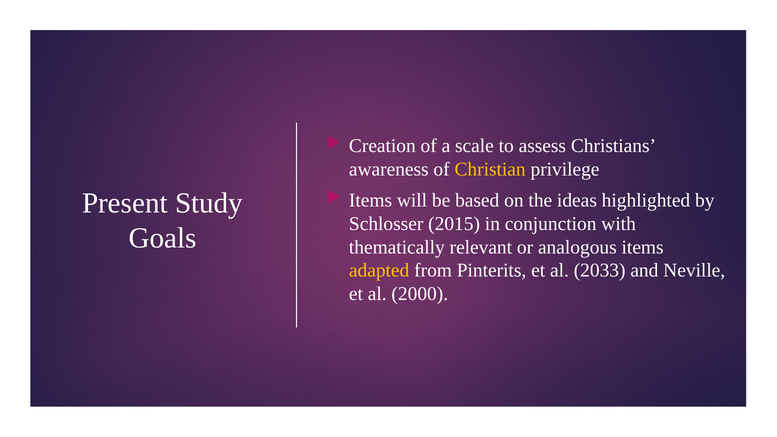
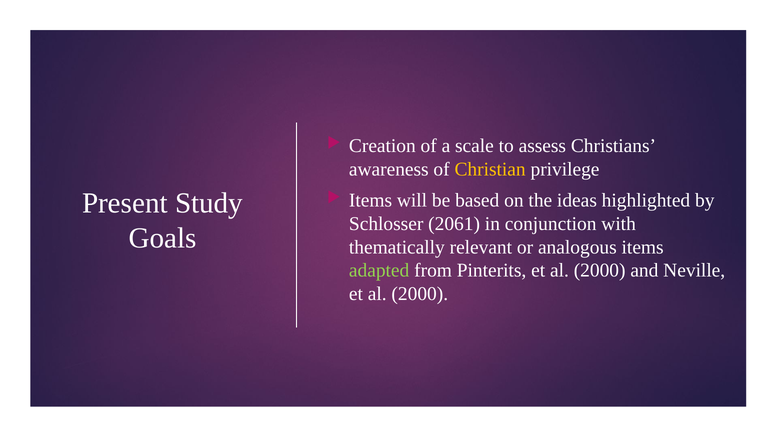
2015: 2015 -> 2061 (454, 224)
adapted colour: yellow -> light green (379, 271)
Pinterits et al 2033: 2033 -> 2000 (600, 271)
